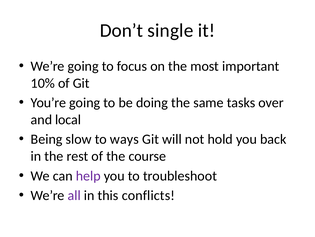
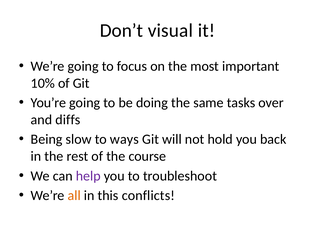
single: single -> visual (170, 30)
local: local -> diffs (68, 119)
all colour: purple -> orange (74, 195)
